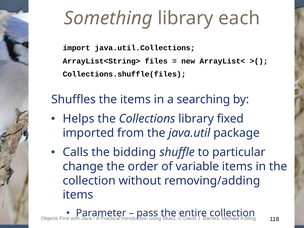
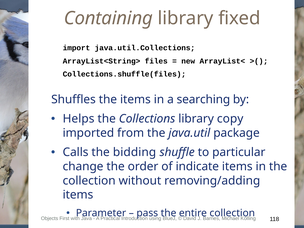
Something: Something -> Containing (108, 18)
each: each -> fixed (239, 18)
fixed: fixed -> copy (230, 119)
variable: variable -> indicate (197, 166)
